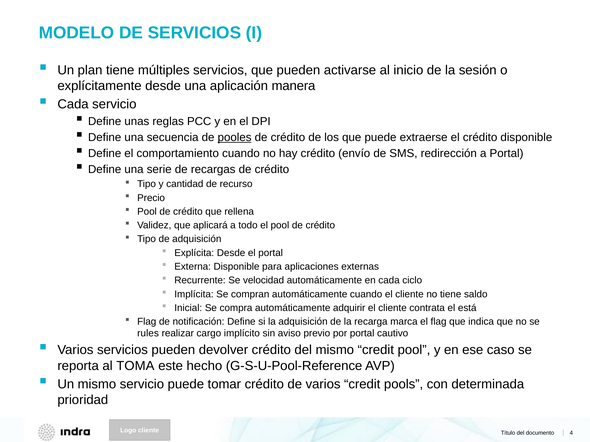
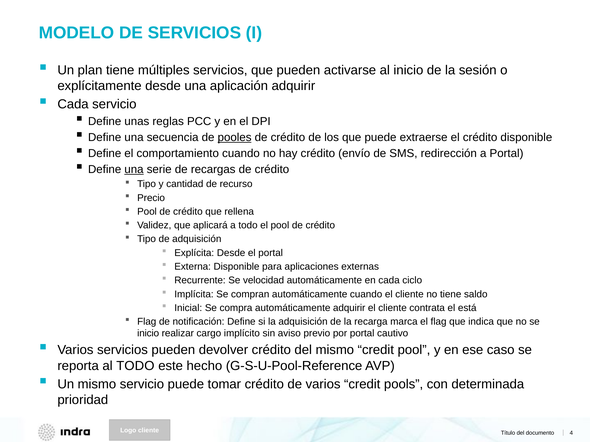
aplicación manera: manera -> adquirir (293, 86)
una underline: none -> present (134, 170)
rules: rules -> inicio (148, 334)
al TOMA: TOMA -> TODO (135, 366)
